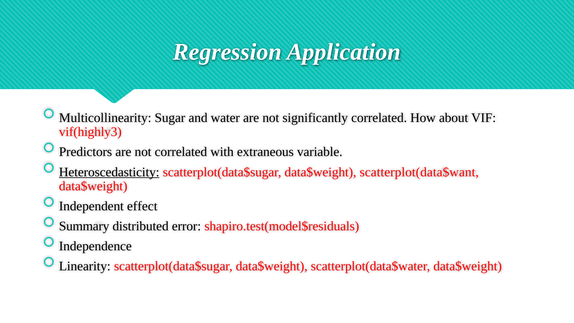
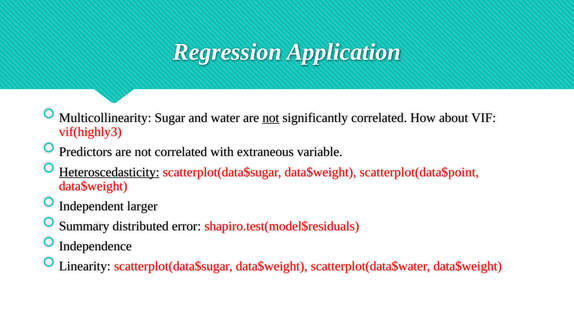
not underline: none -> present (271, 118)
scatterplot(data$want: scatterplot(data$want -> scatterplot(data$point (419, 172)
effect: effect -> larger (142, 206)
